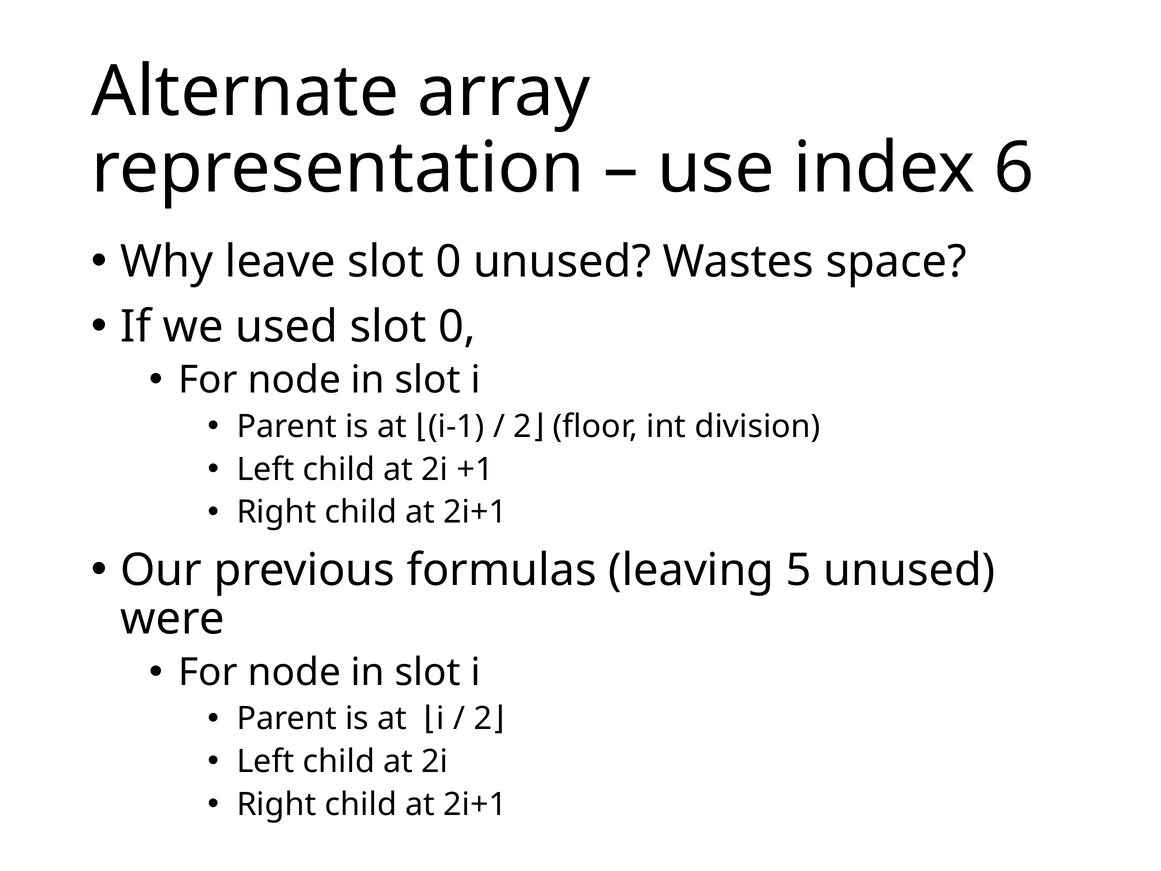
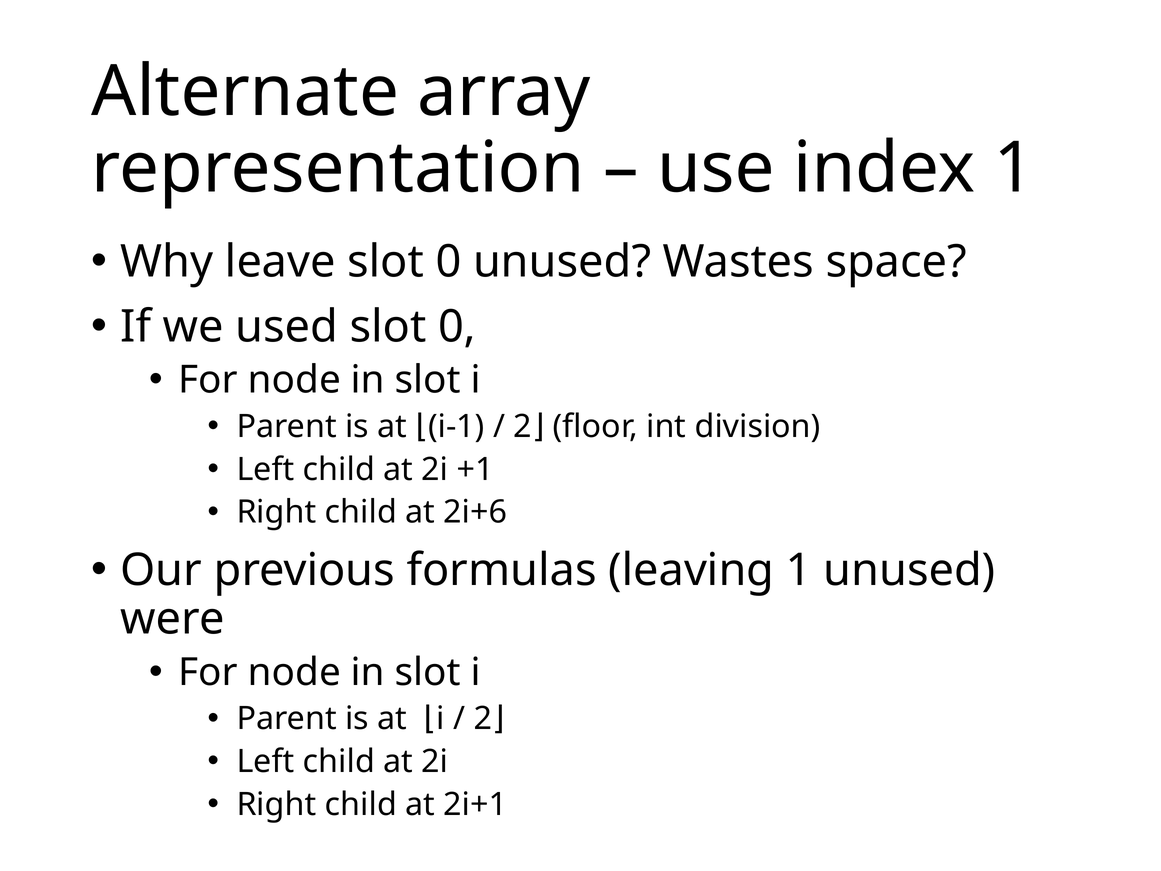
index 6: 6 -> 1 (1014, 168)
2i+1: 2i+1 -> 2i+6 (475, 512)
leaving 5: 5 -> 1 (799, 570)
